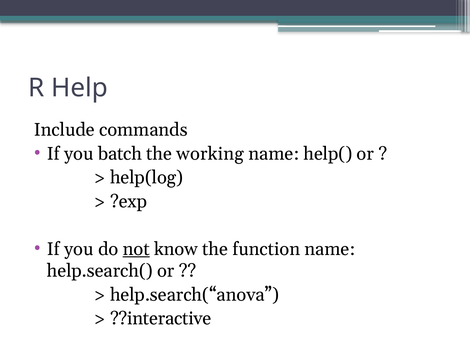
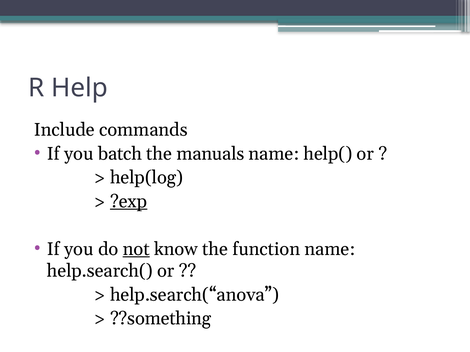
working: working -> manuals (210, 154)
?exp underline: none -> present (129, 202)
??interactive: ??interactive -> ??something (161, 319)
